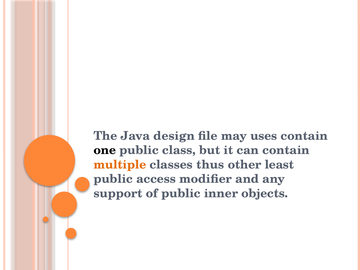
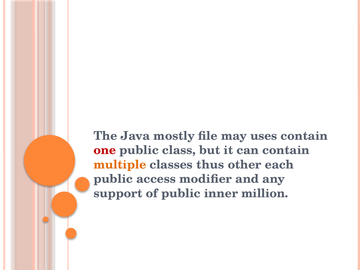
design: design -> mostly (174, 136)
one colour: black -> red (105, 150)
least: least -> each (279, 165)
objects: objects -> million (265, 193)
